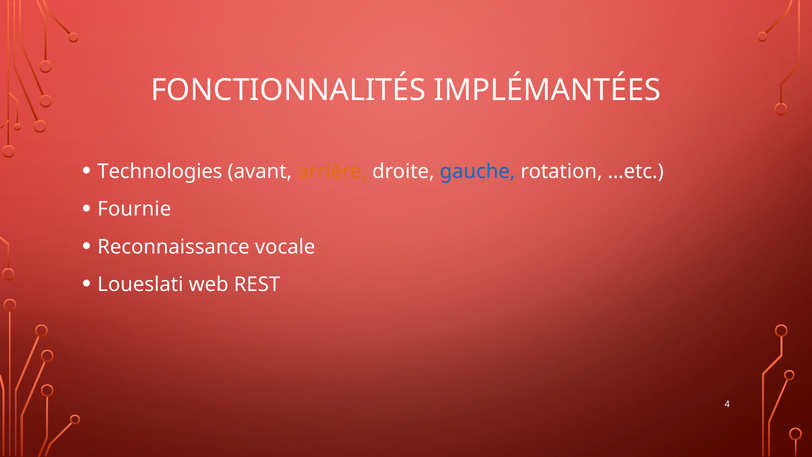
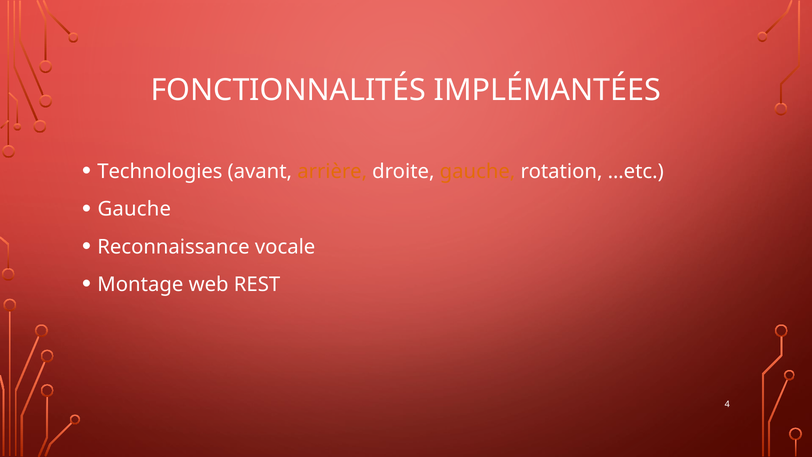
gauche colour: blue -> orange (478, 171)
Fournie: Fournie -> Gauche (134, 209)
Loueslati: Loueslati -> Montage (140, 284)
